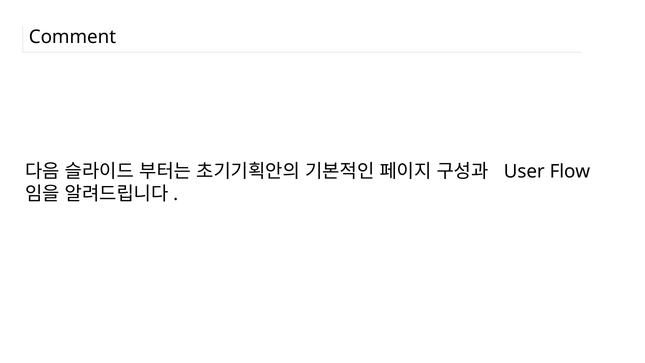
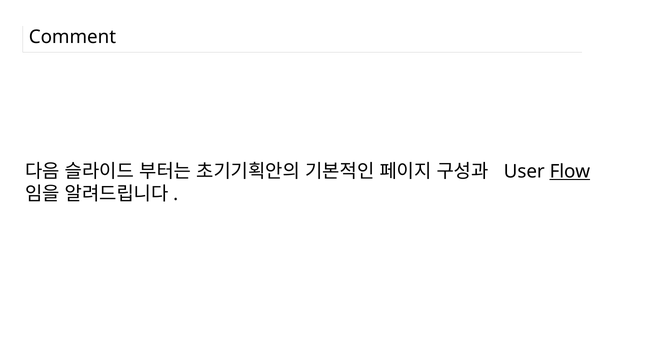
Flow underline: none -> present (570, 171)
